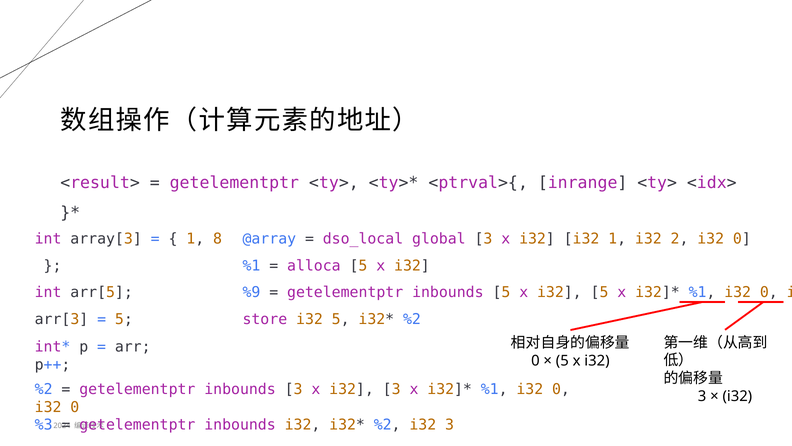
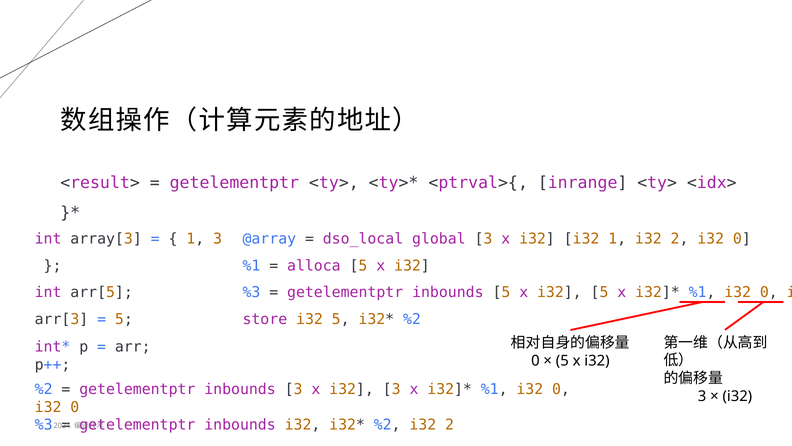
1 8: 8 -> 3 (218, 239)
%9: %9 -> %3 (251, 292)
%2 i32 3: 3 -> 2 (450, 425)
